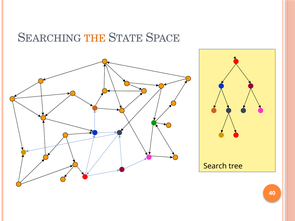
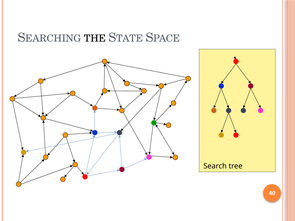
THE colour: orange -> black (95, 39)
